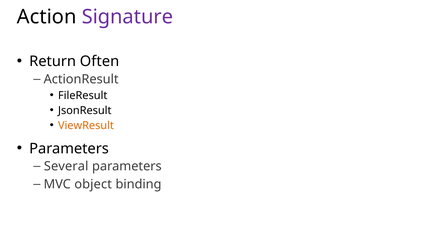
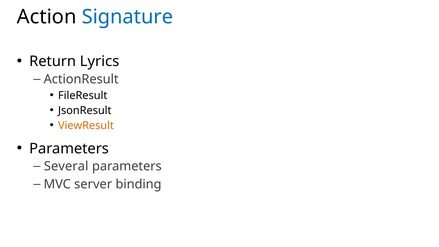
Signature colour: purple -> blue (127, 17)
Often: Often -> Lyrics (100, 61)
object: object -> server (93, 184)
